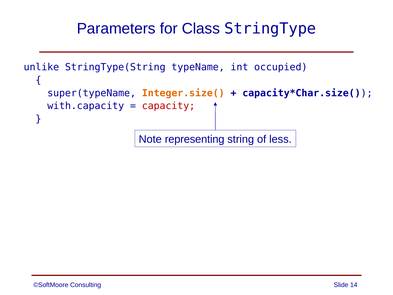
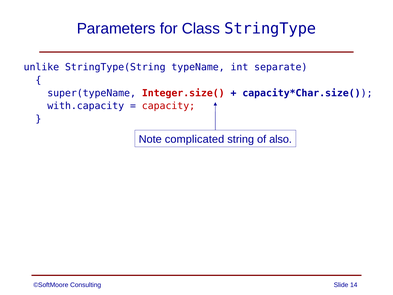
occupied: occupied -> separate (281, 67)
Integer.size( colour: orange -> red (183, 93)
representing: representing -> complicated (195, 139)
less: less -> also (281, 139)
